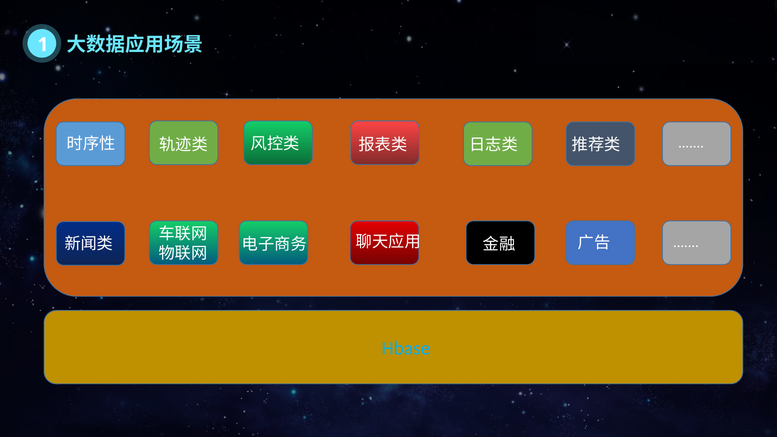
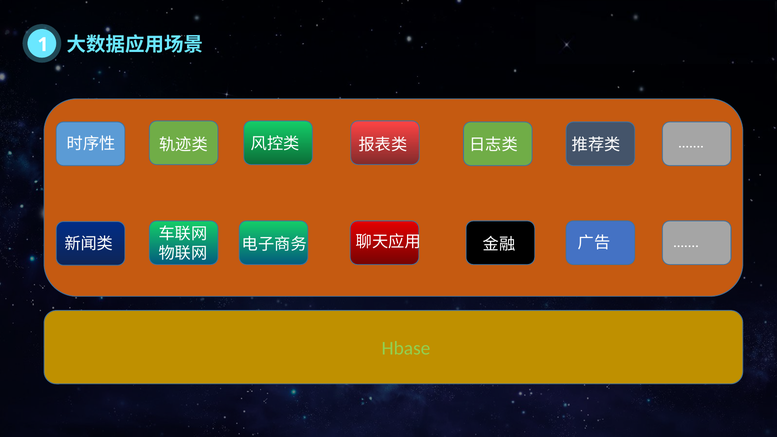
Hbase colour: light blue -> light green (406, 348)
